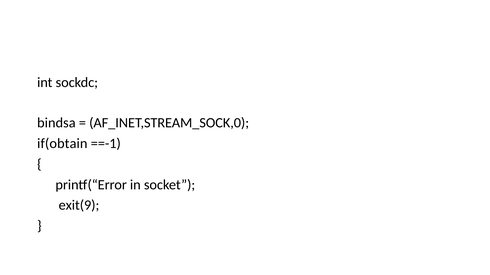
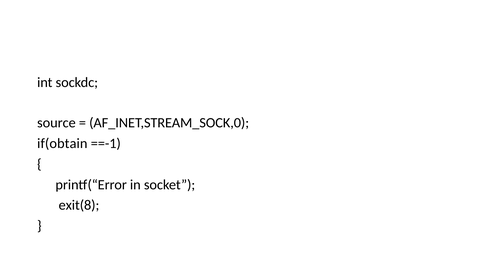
bindsa: bindsa -> source (56, 123)
exit(9: exit(9 -> exit(8 (79, 206)
